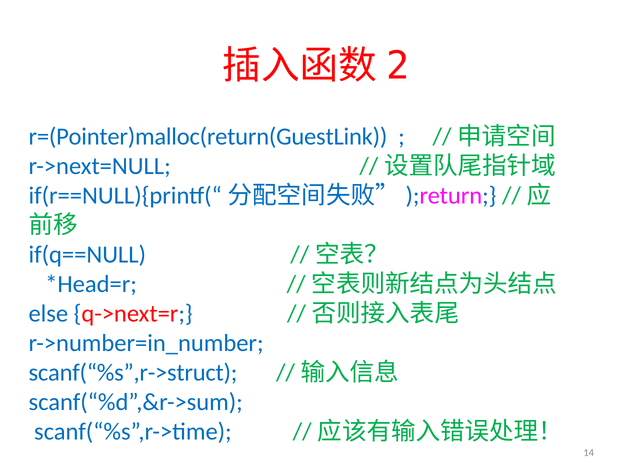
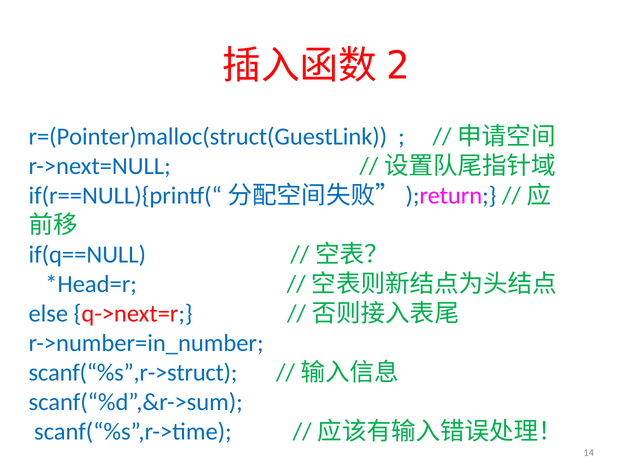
r=(Pointer)malloc(return(GuestLink: r=(Pointer)malloc(return(GuestLink -> r=(Pointer)malloc(struct(GuestLink (208, 137)
